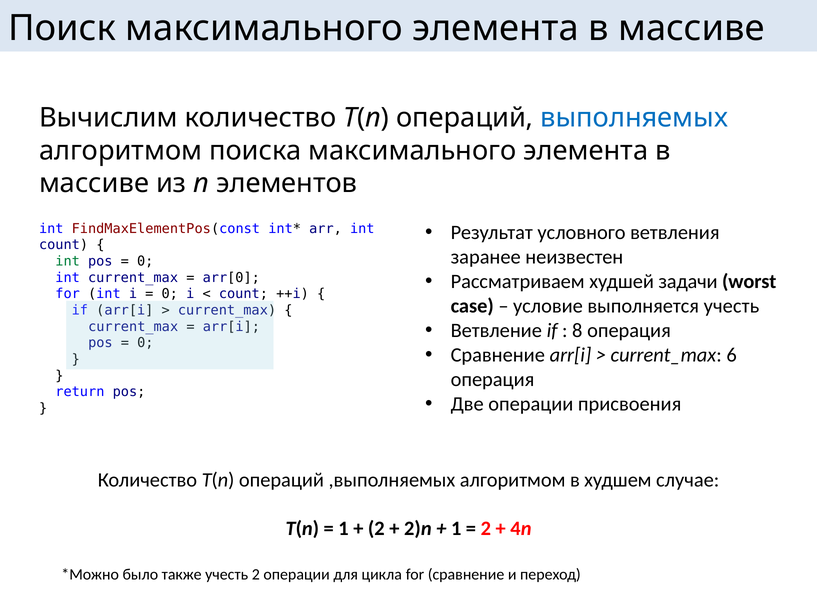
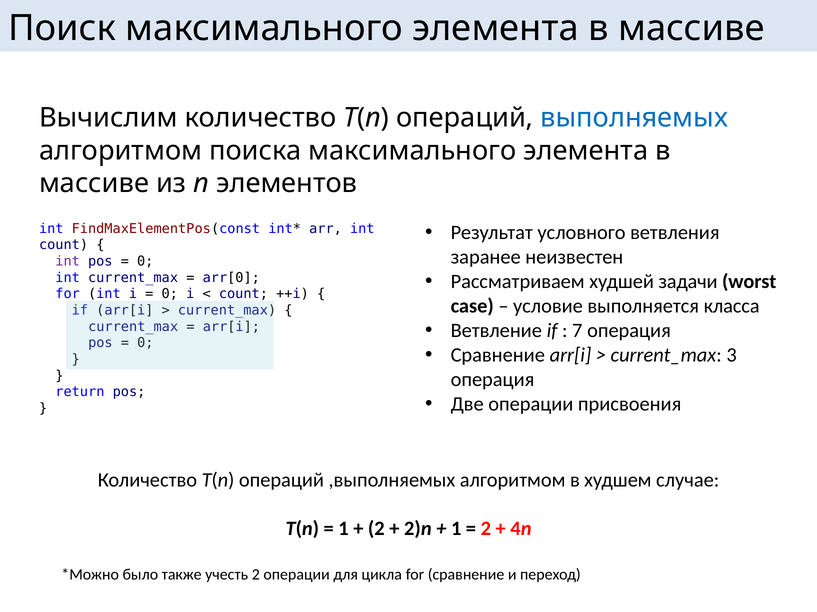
int colour: green -> purple (68, 262)
выполняется учесть: учесть -> класса (732, 307)
8: 8 -> 7 (577, 331)
6: 6 -> 3 (732, 356)
